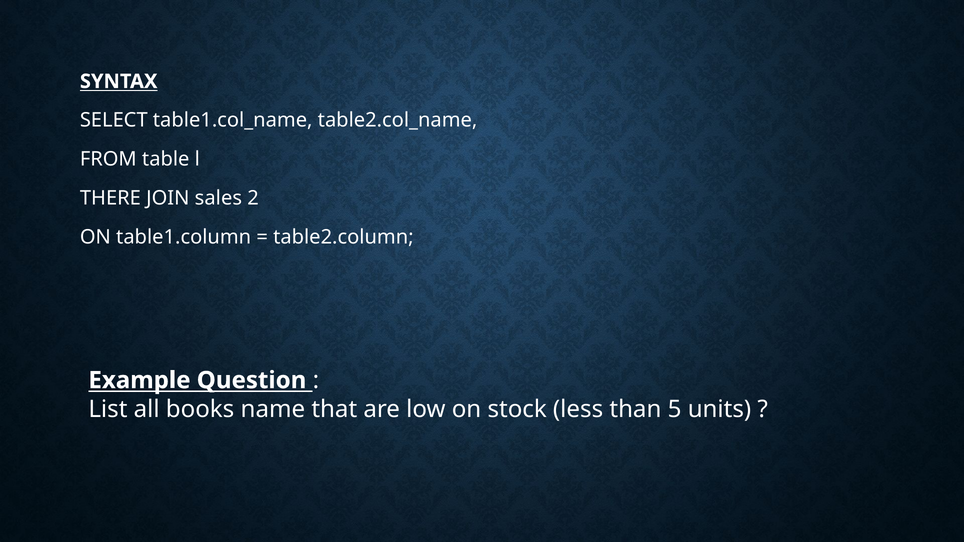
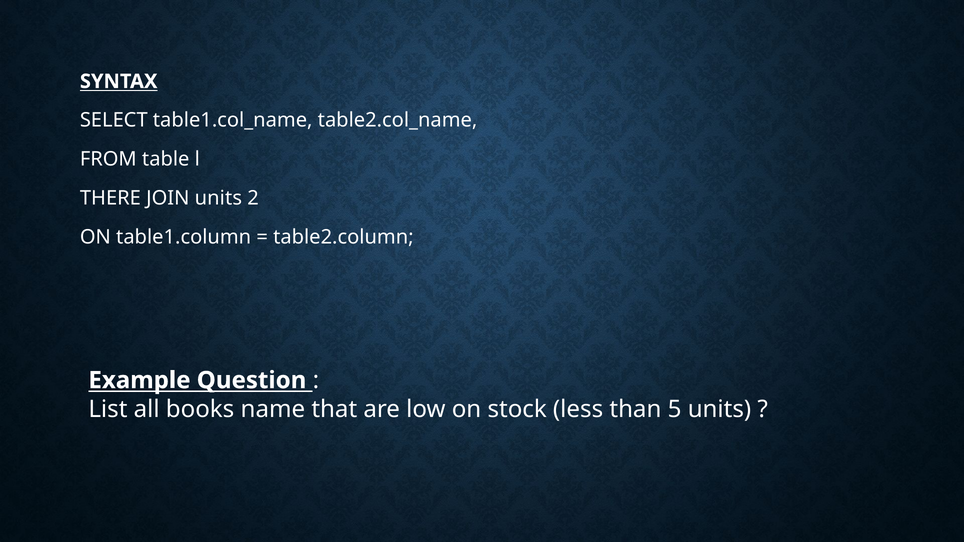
JOIN sales: sales -> units (218, 198)
